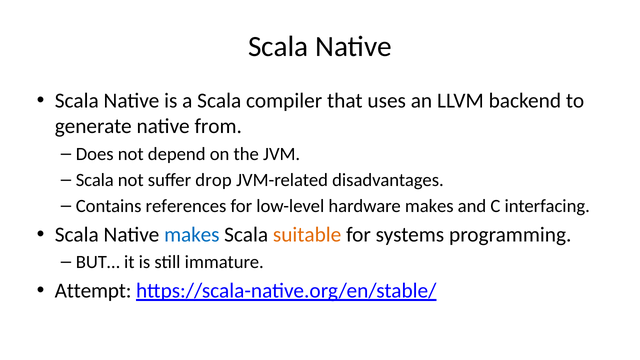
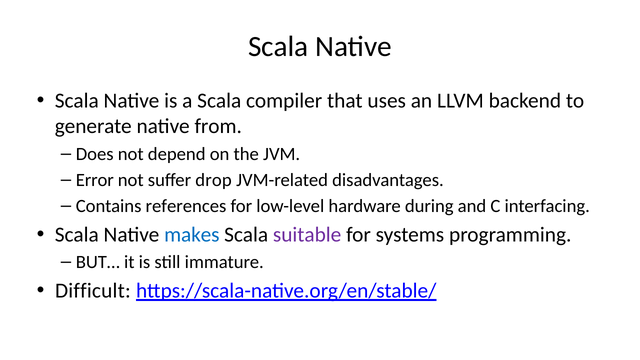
Scala: Scala -> Error (95, 180)
hardware makes: makes -> during (429, 206)
suitable colour: orange -> purple (307, 235)
Attempt: Attempt -> Difficult (93, 291)
